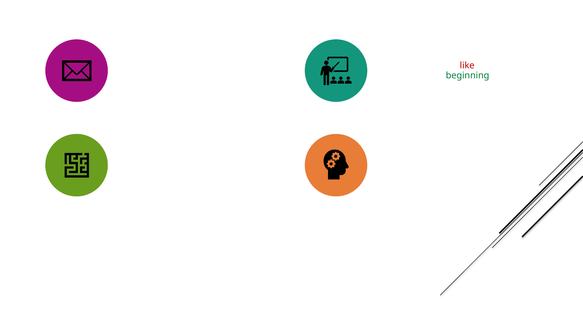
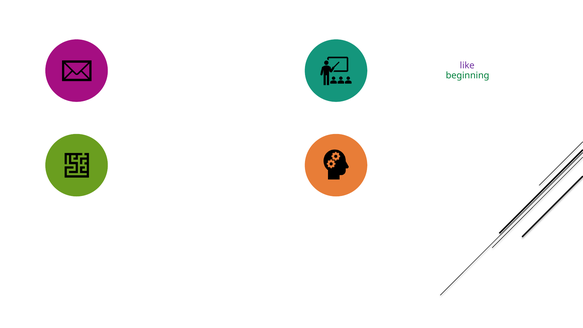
like colour: red -> purple (467, 66)
